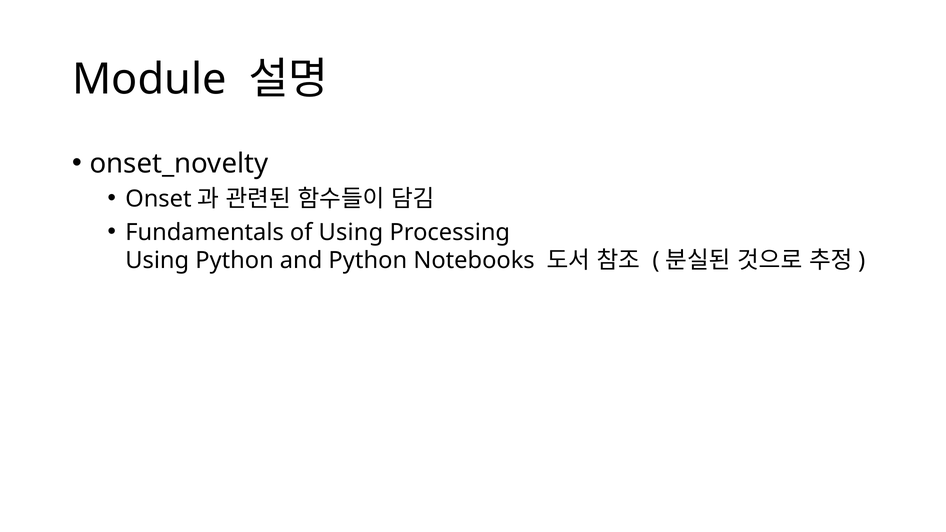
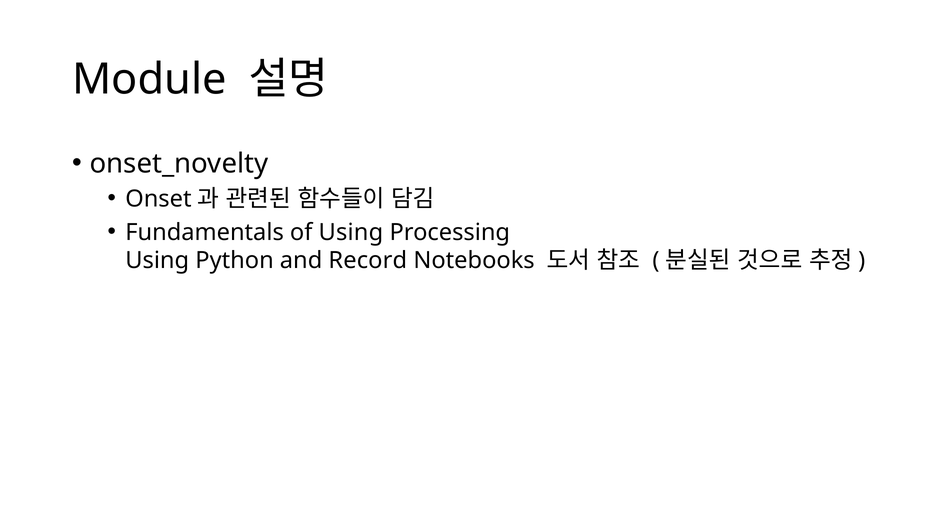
and Python: Python -> Record (368, 261)
